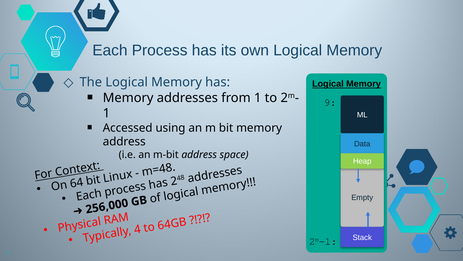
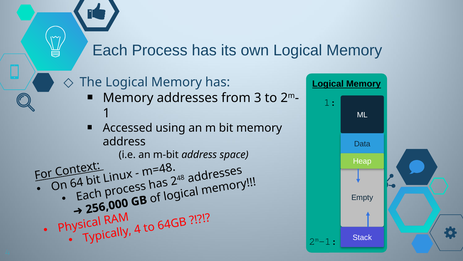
from 1: 1 -> 3 (258, 98)
9: 9 -> 1 (330, 102)
